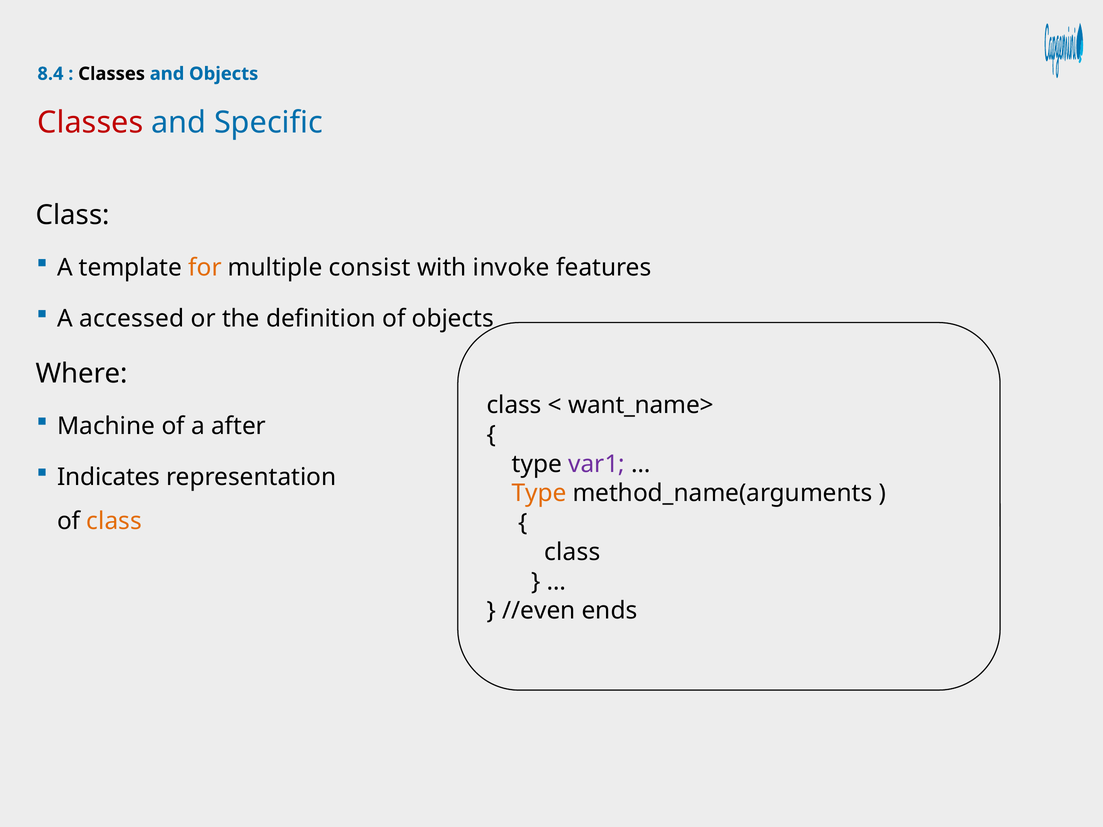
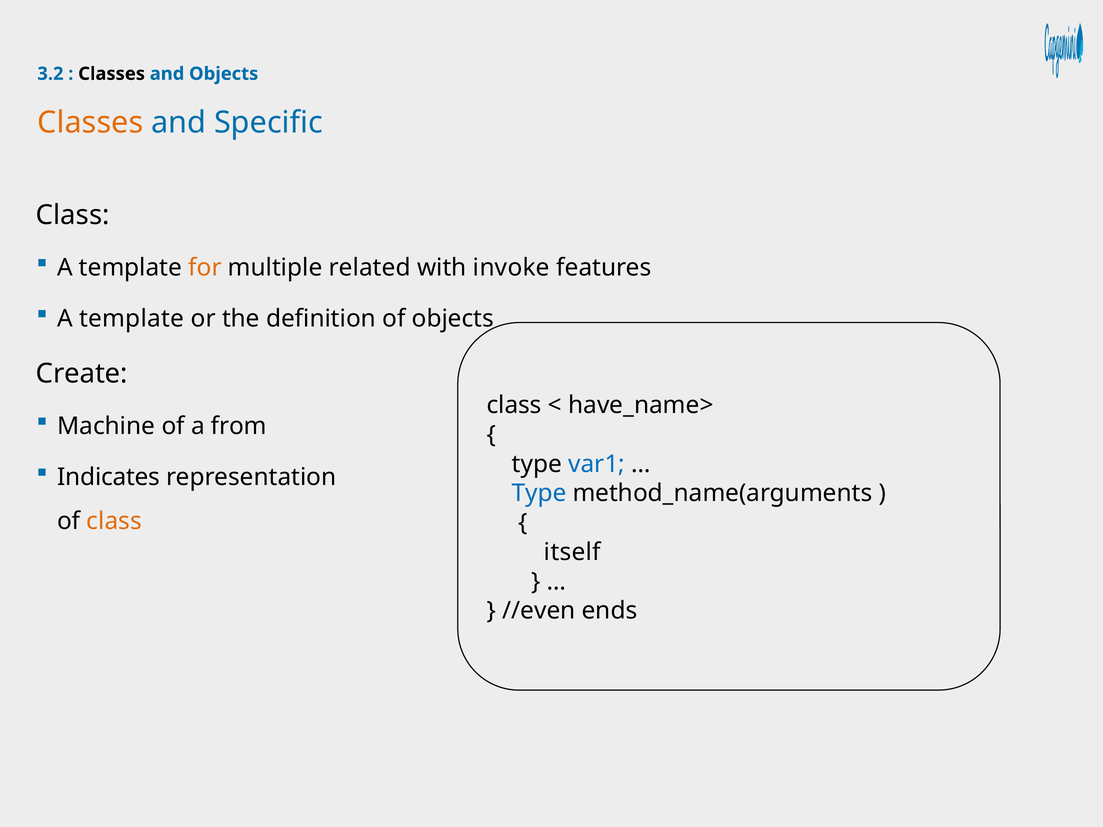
8.4: 8.4 -> 3.2 (50, 74)
Classes colour: red -> orange (90, 122)
consist: consist -> related (370, 268)
accessed: accessed -> template (132, 319)
Where: Where -> Create (82, 374)
want_name>: want_name> -> have_name> (641, 405)
after: after -> from (239, 426)
var1 colour: purple -> blue (597, 464)
Type colour: orange -> blue (539, 493)
class: class -> itself (572, 552)
